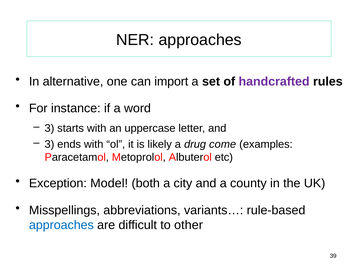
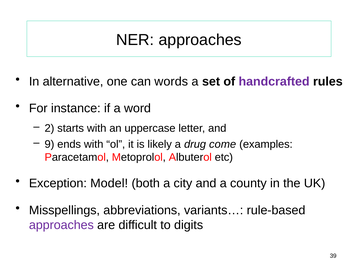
import: import -> words (171, 82)
3: 3 -> 2 (49, 128)
3: 3 -> 9 (49, 145)
approaches colour: blue -> purple (61, 225)
other: other -> digits (189, 225)
